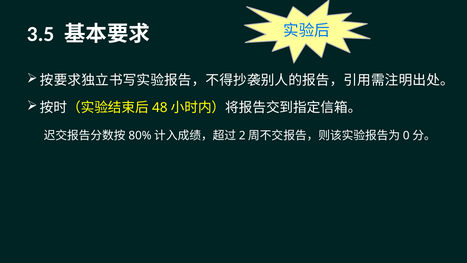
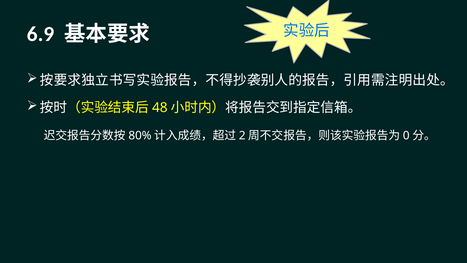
3.5: 3.5 -> 6.9 (41, 34)
